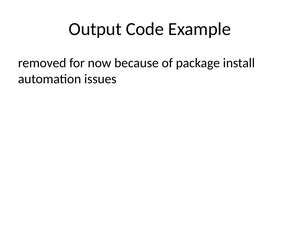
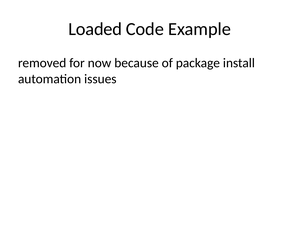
Output: Output -> Loaded (95, 29)
